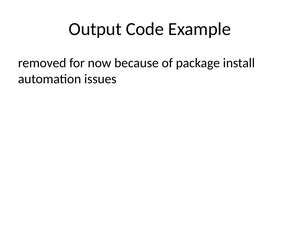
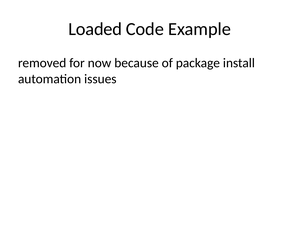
Output: Output -> Loaded (95, 29)
